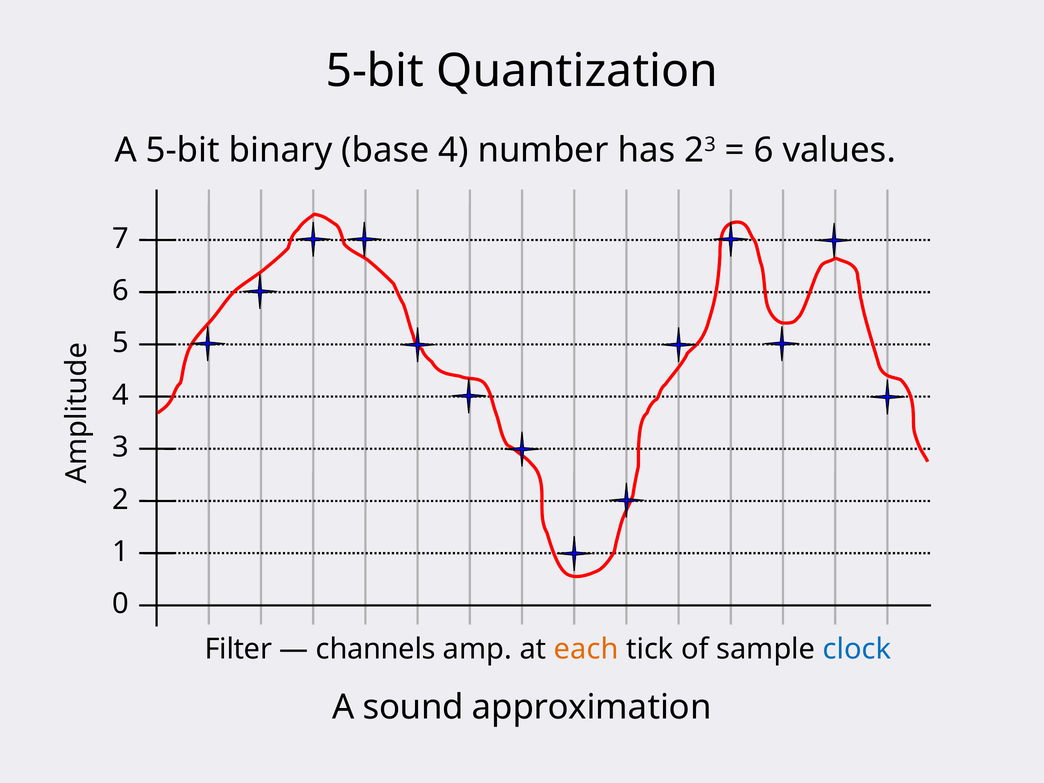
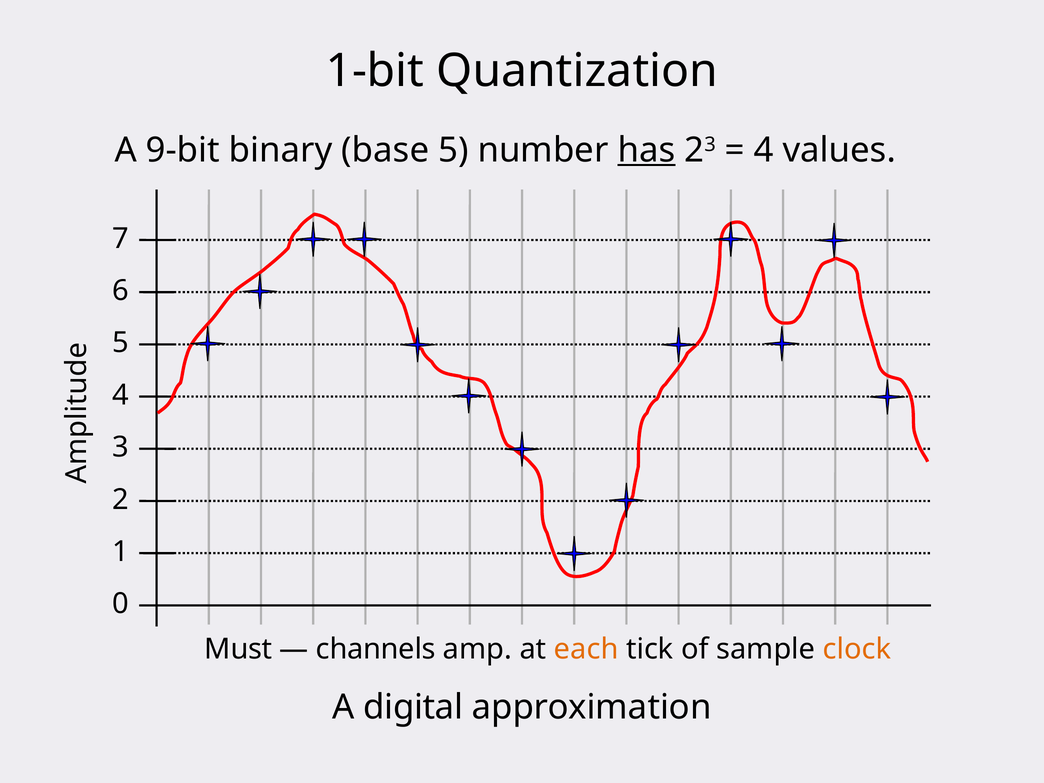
5-bit: 5-bit -> 1-bit (375, 71)
A 5-bit: 5-bit -> 9-bit (183, 150)
base 4: 4 -> 5 (453, 150)
has underline: none -> present (646, 150)
6: 6 -> 4 (764, 150)
Filter: Filter -> Must (238, 649)
clock colour: blue -> orange (857, 649)
sound: sound -> digital (413, 707)
